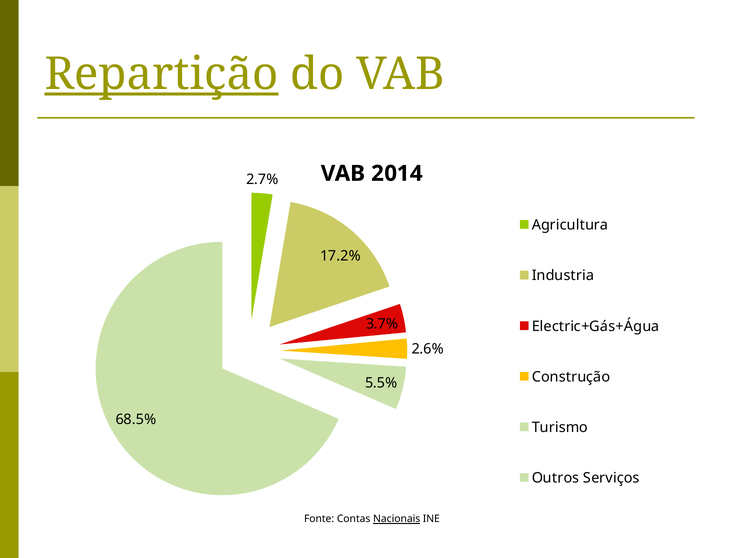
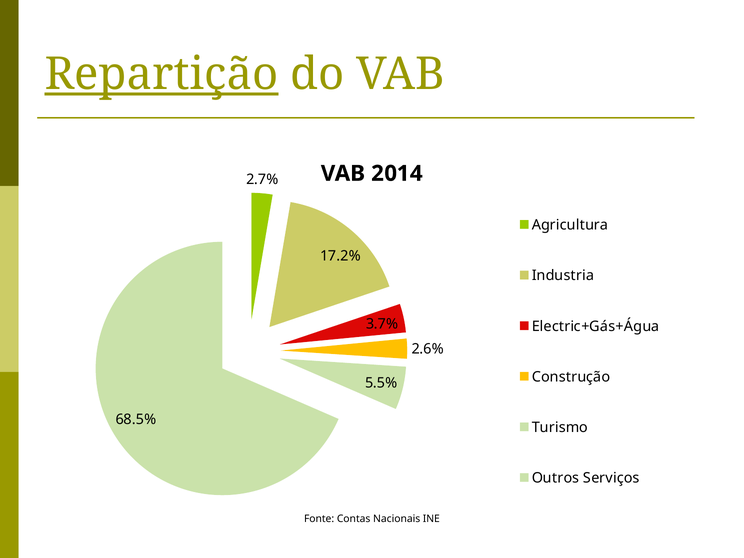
Nacionais underline: present -> none (397, 519)
